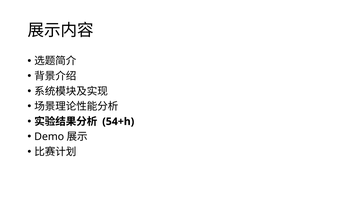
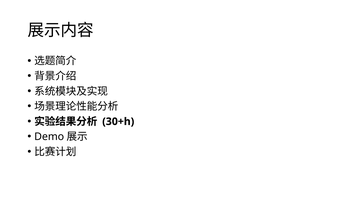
54+h: 54+h -> 30+h (118, 122)
